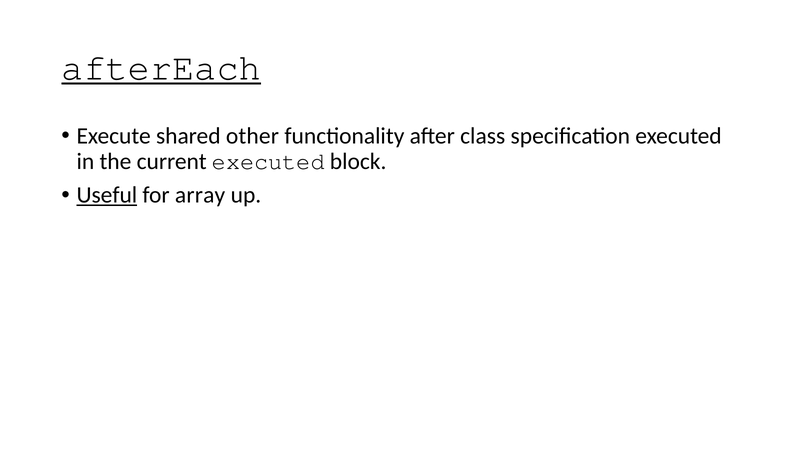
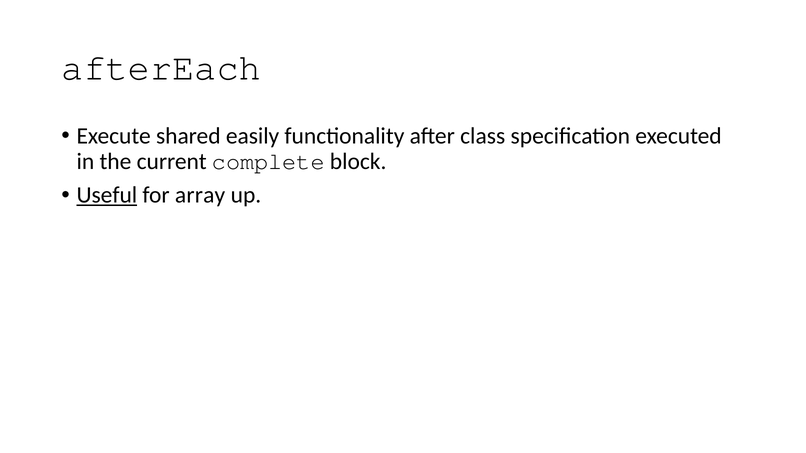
afterEach underline: present -> none (161, 68)
other: other -> easily (253, 136)
current executed: executed -> complete (268, 162)
